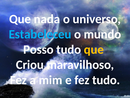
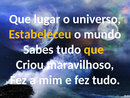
nada: nada -> lugar (47, 19)
Estabeleceu colour: light blue -> yellow (40, 34)
Posso: Posso -> Sabes (38, 49)
